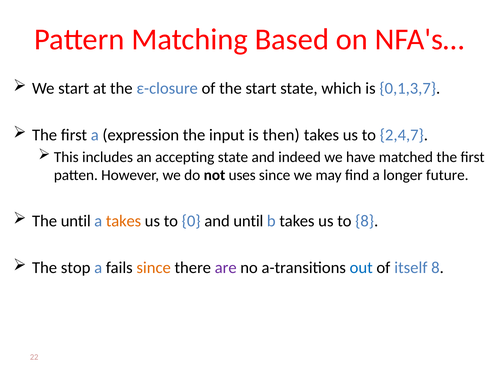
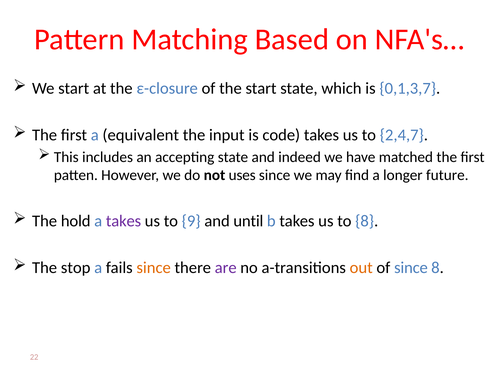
expression: expression -> equivalent (141, 135)
then: then -> code (281, 135)
The until: until -> hold (76, 221)
takes colour: orange -> purple (124, 221)
0: 0 -> 9 (191, 221)
out colour: blue -> orange (361, 268)
of itself: itself -> since (411, 268)
